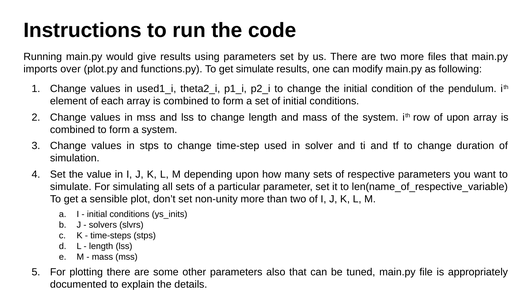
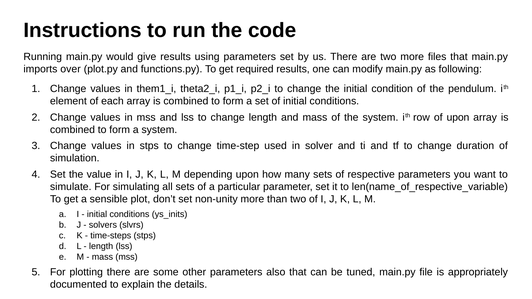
get simulate: simulate -> required (255, 69)
used1_i: used1_i -> them1_i (156, 89)
